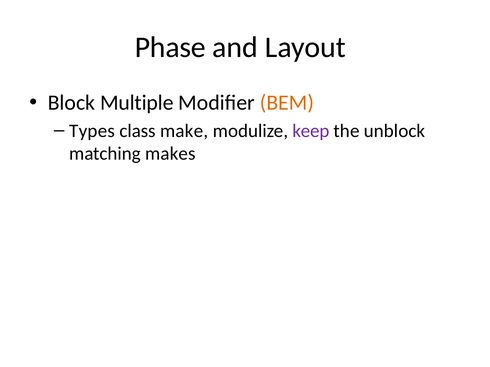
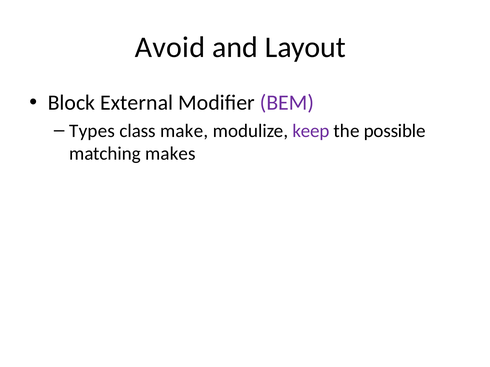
Phase: Phase -> Avoid (170, 47)
Multiple: Multiple -> External (137, 103)
BEM colour: orange -> purple (287, 103)
unblock: unblock -> possible (395, 131)
